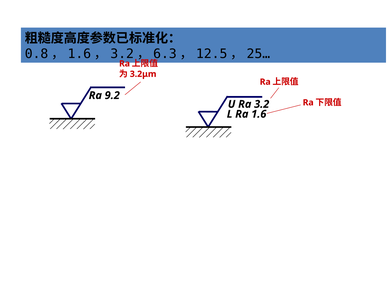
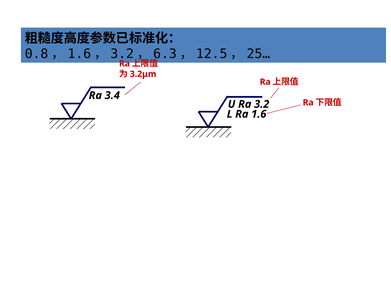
9.2: 9.2 -> 3.4 (112, 96)
